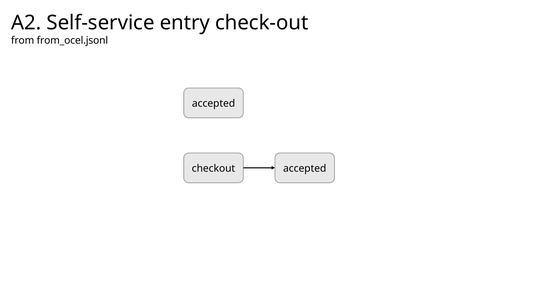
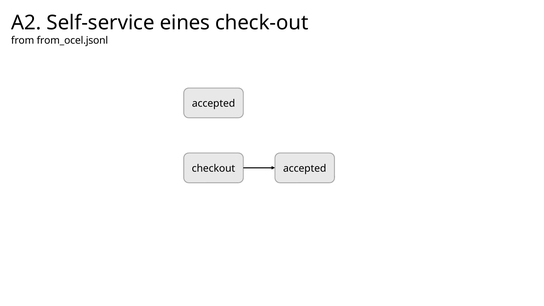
entry: entry -> eines (185, 23)
